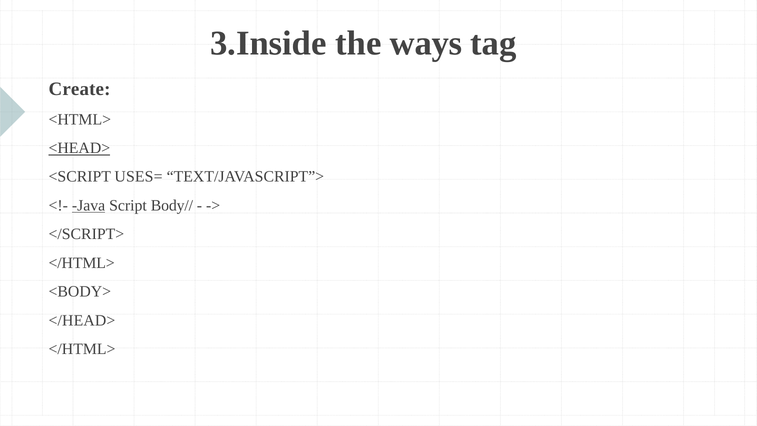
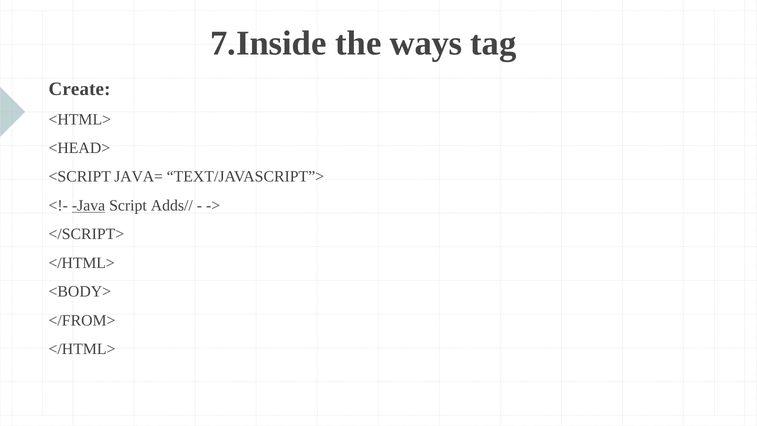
3.Inside: 3.Inside -> 7.Inside (268, 43)
<HEAD> underline: present -> none (79, 148)
USES=: USES= -> JAVA= (139, 177)
Body//: Body// -> Adds// (172, 205)
</HEAD>: </HEAD> -> </FROM> (82, 320)
